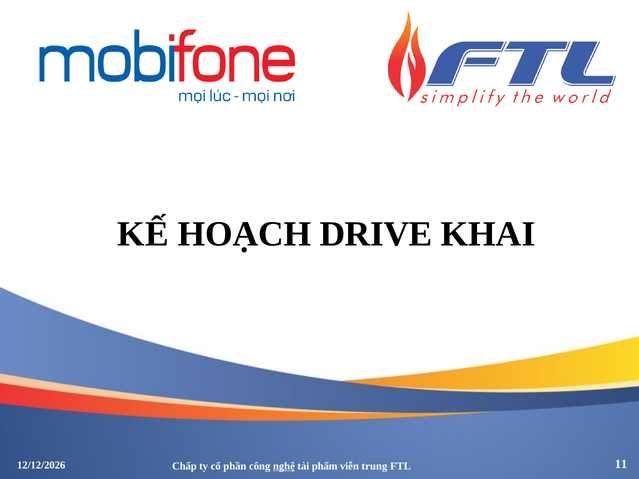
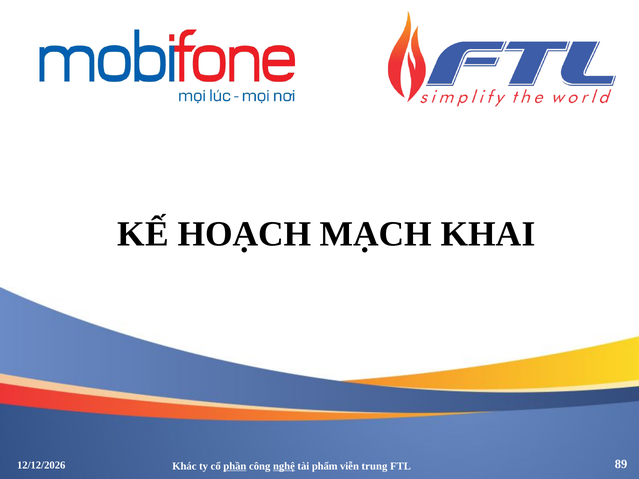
DRIVE: DRIVE -> MẠCH (376, 234)
11: 11 -> 89 (621, 464)
Chấp: Chấp -> Khác (184, 466)
phần underline: none -> present (235, 466)
